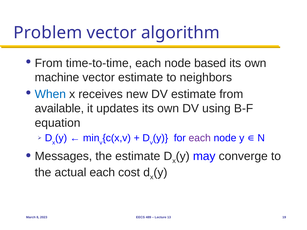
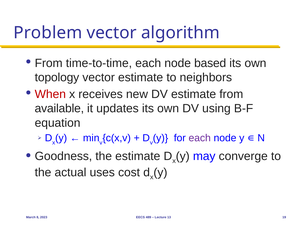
machine: machine -> topology (57, 78)
When colour: blue -> red (50, 94)
Messages: Messages -> Goodness (63, 156)
actual each: each -> uses (102, 173)
